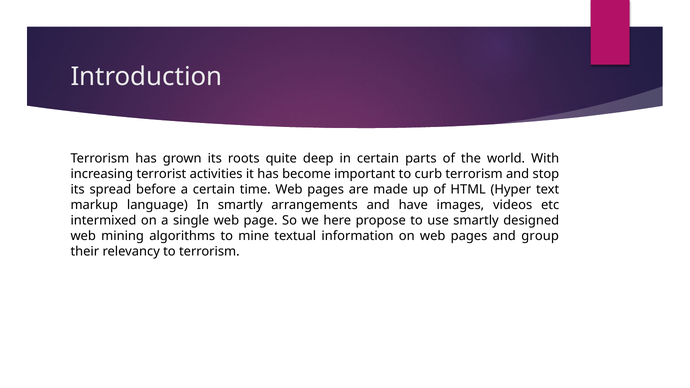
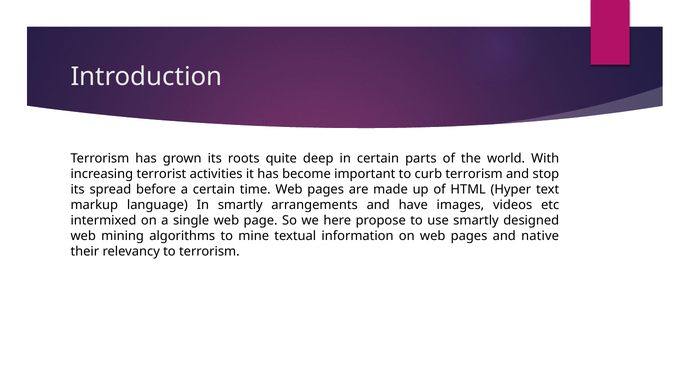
group: group -> native (540, 236)
